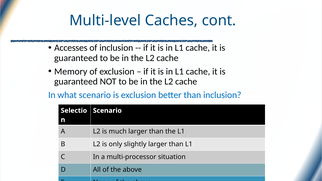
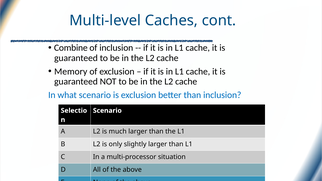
Accesses: Accesses -> Combine (71, 48)
